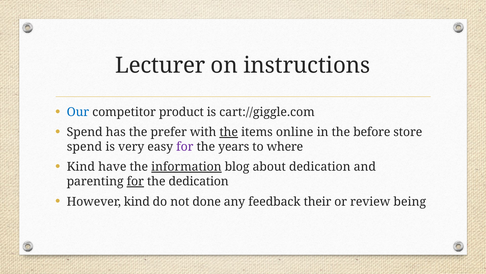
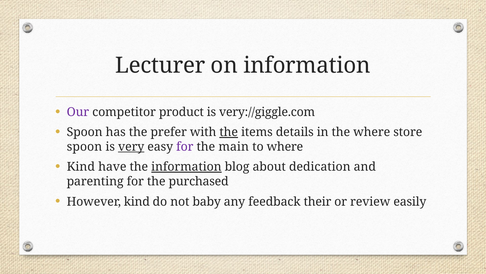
on instructions: instructions -> information (307, 65)
Our colour: blue -> purple (78, 112)
cart://giggle.com: cart://giggle.com -> very://giggle.com (267, 112)
Spend: Spend -> Spoon (85, 132)
online: online -> details (295, 132)
the before: before -> where (372, 132)
spend: spend -> spoon (84, 147)
very underline: none -> present (131, 147)
years: years -> main (234, 147)
for underline: present -> none (135, 181)
the dedication: dedication -> purchased (199, 181)
done: done -> baby (207, 201)
being: being -> easily (410, 201)
